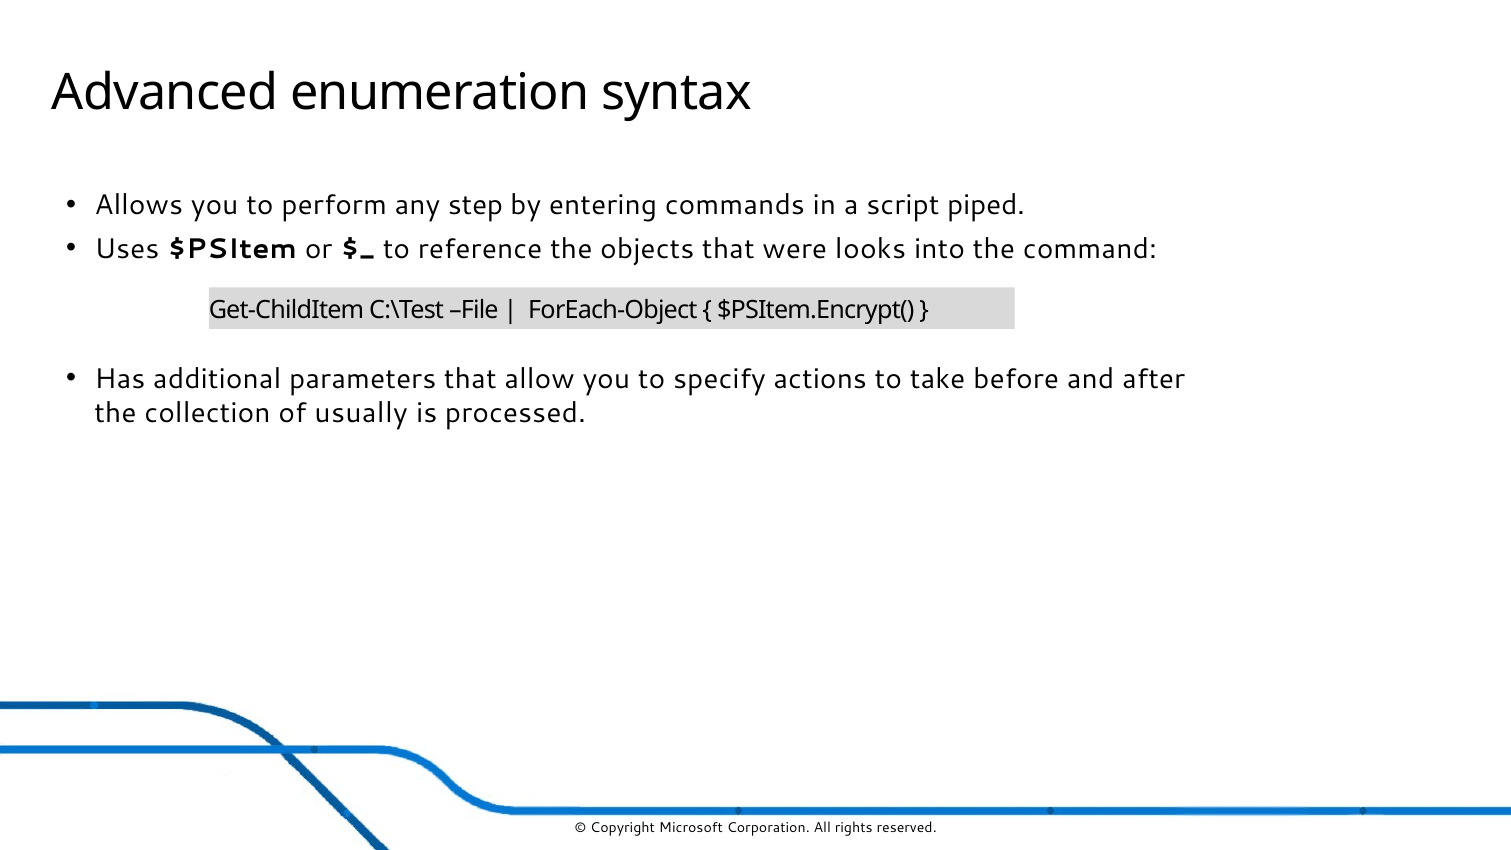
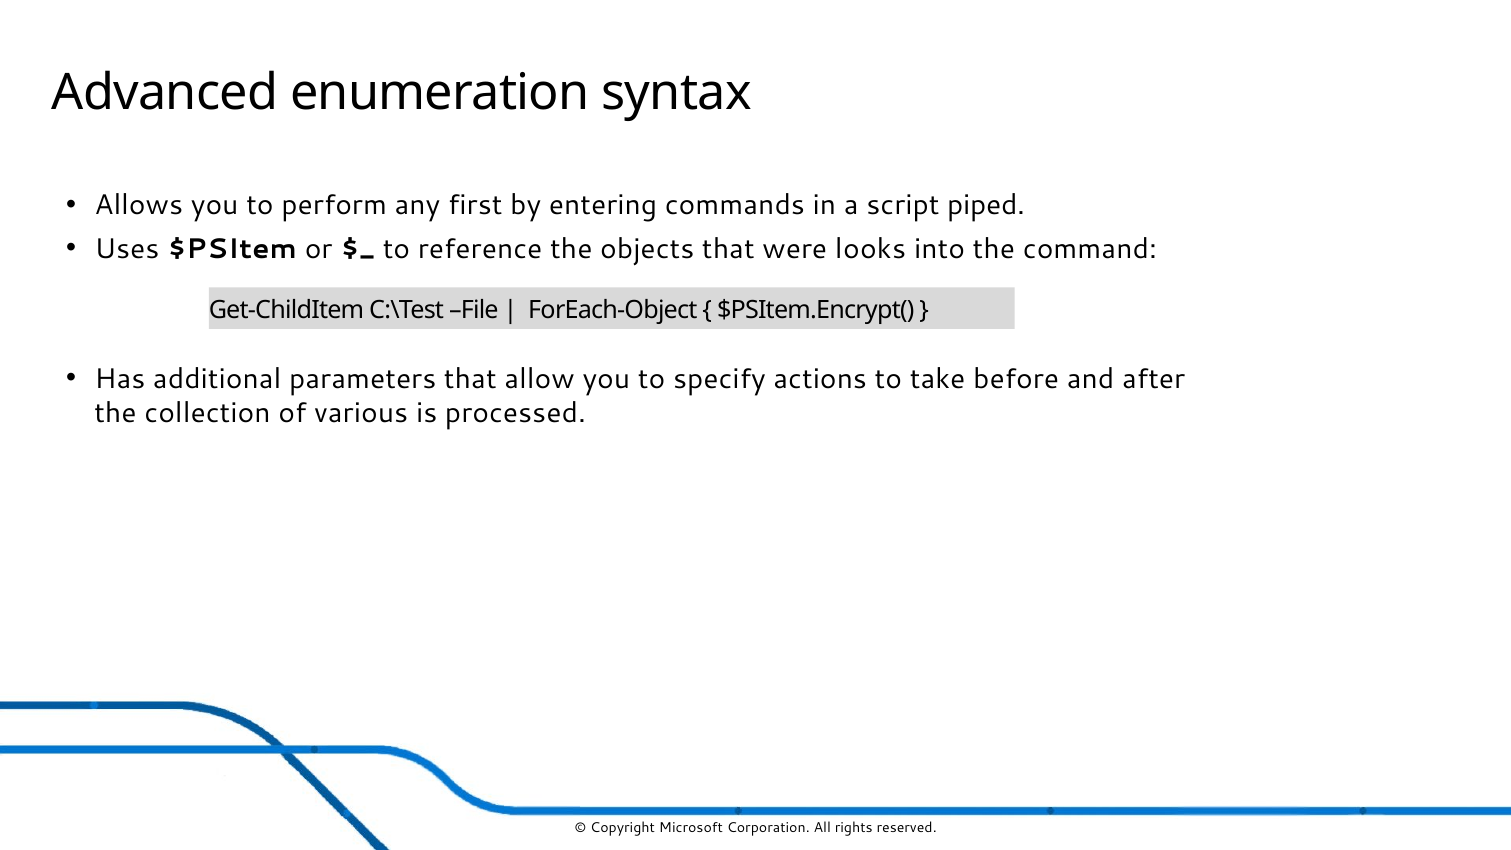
step: step -> first (475, 205)
usually: usually -> various (361, 413)
